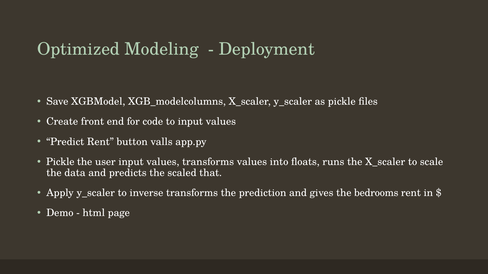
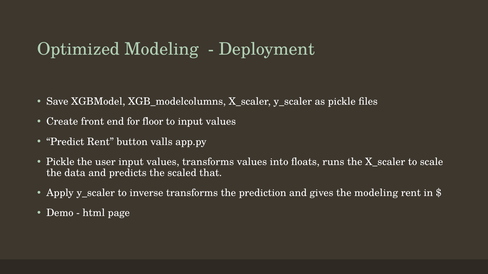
code: code -> floor (153, 122)
the bedrooms: bedrooms -> modeling (376, 193)
